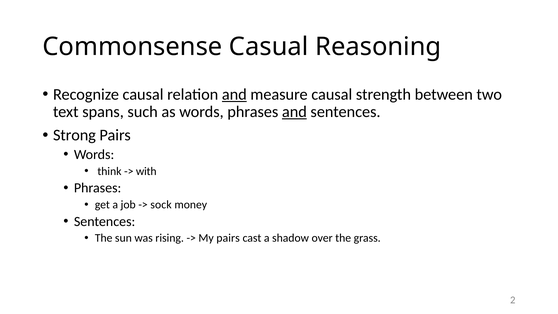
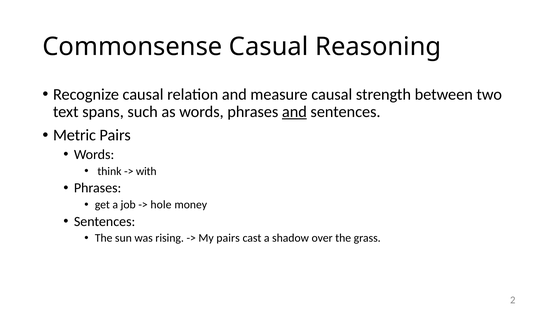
and underline: present -> none (234, 94)
Strong: Strong -> Metric (74, 135)
sock: sock -> hole (161, 205)
